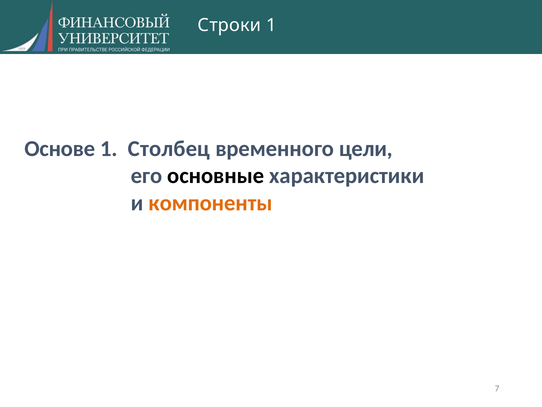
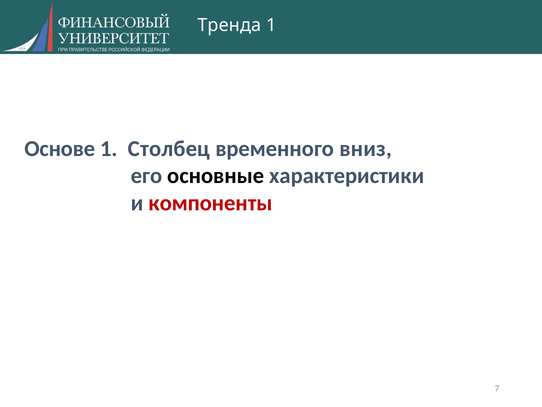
Строки: Строки -> Тренда (229, 25)
цели: цели -> вниз (366, 148)
компоненты colour: orange -> red (211, 203)
